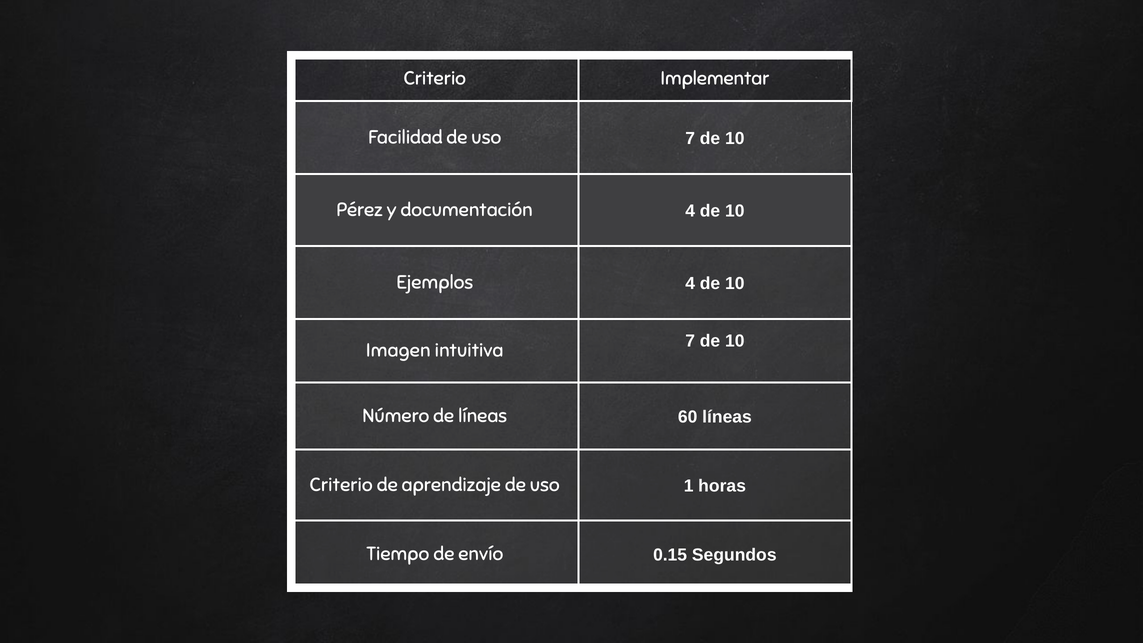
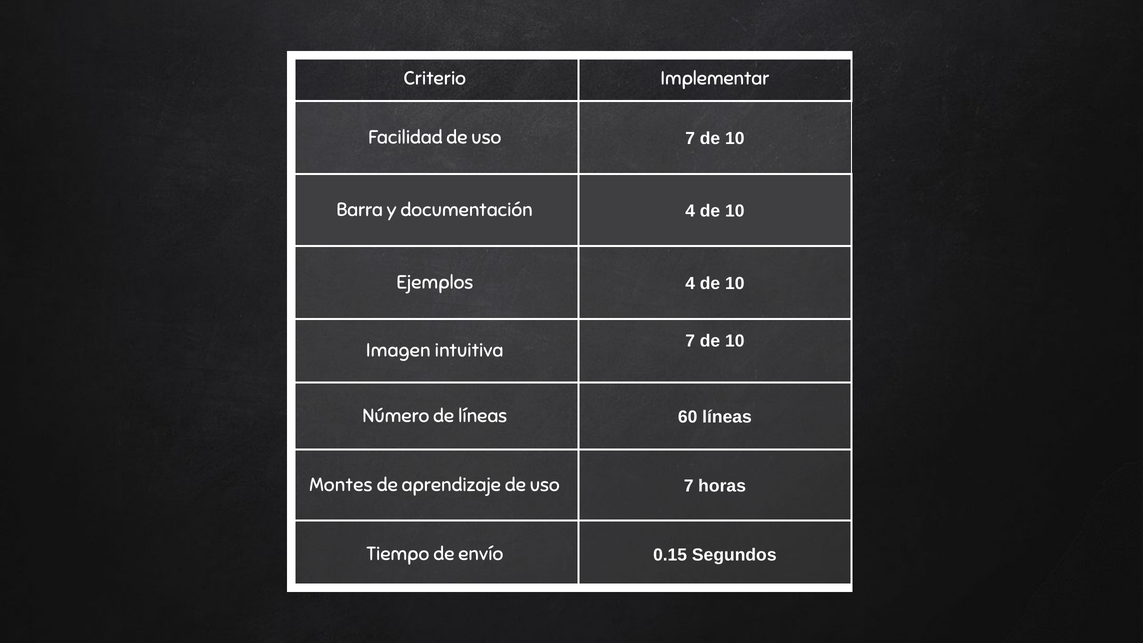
Pérez: Pérez -> Barra (360, 210)
Criterio: Criterio -> Montes (341, 485)
aprendizaje de uso 1: 1 -> 7 (689, 486)
